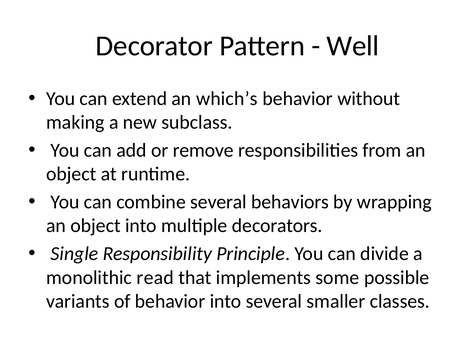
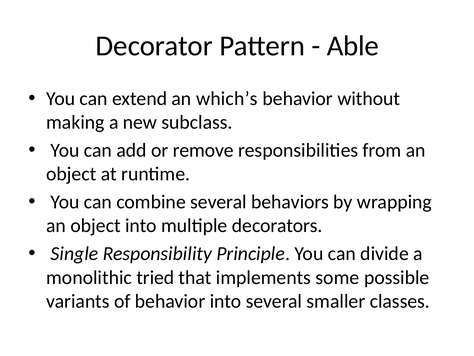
Well: Well -> Able (353, 46)
read: read -> tried (155, 277)
